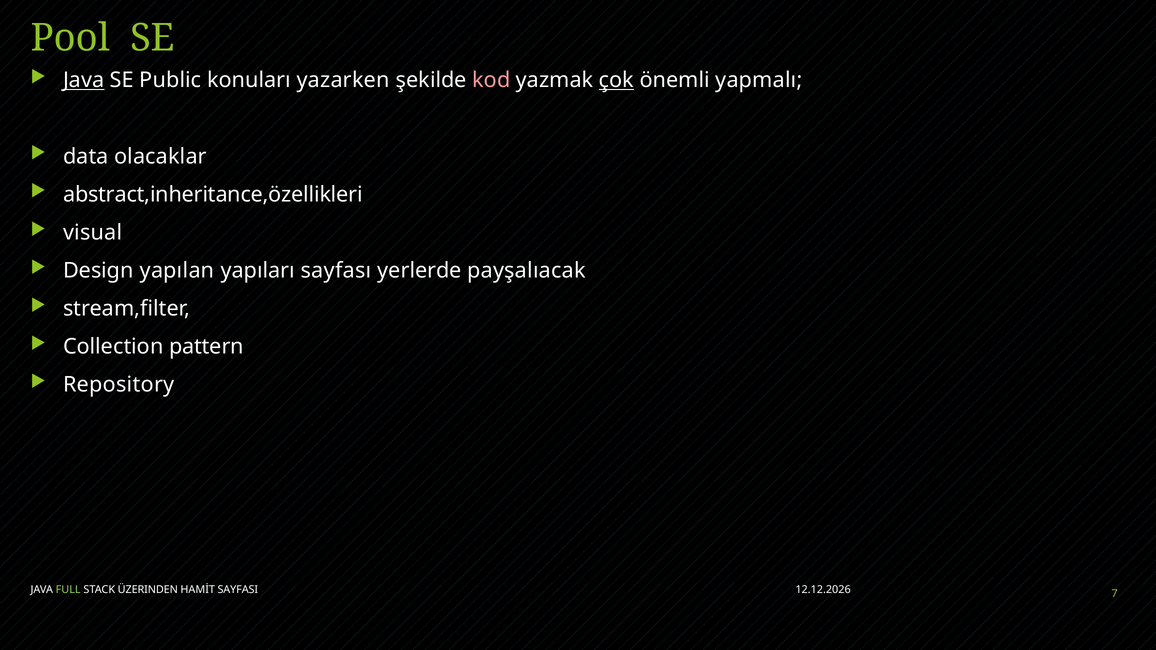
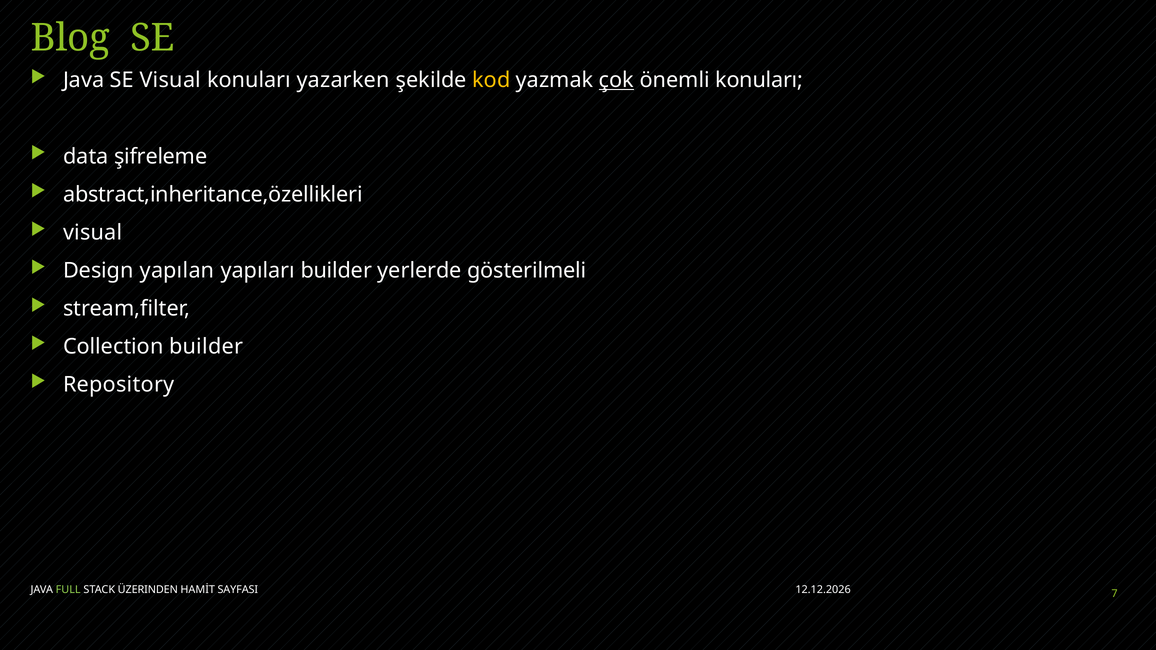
Pool: Pool -> Blog (70, 38)
Java underline: present -> none (84, 80)
SE Public: Public -> Visual (170, 80)
kod colour: pink -> yellow (491, 80)
önemli yapmalı: yapmalı -> konuları (759, 80)
olacaklar: olacaklar -> şifreleme (161, 156)
yapıları sayfası: sayfası -> builder (336, 271)
payşalıacak: payşalıacak -> gösterilmeli (527, 271)
Collection pattern: pattern -> builder (206, 347)
